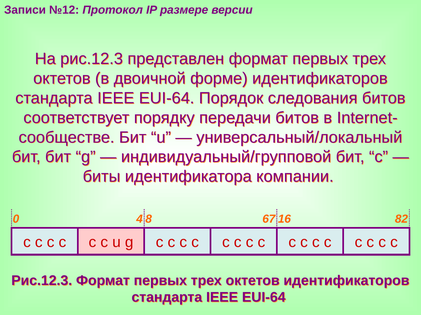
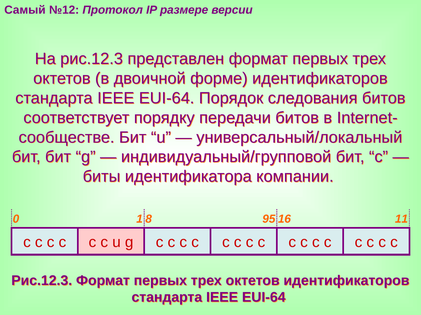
Записи: Записи -> Самый (25, 10)
4: 4 -> 1 (140, 219)
67: 67 -> 95 (269, 219)
82: 82 -> 11 (401, 219)
